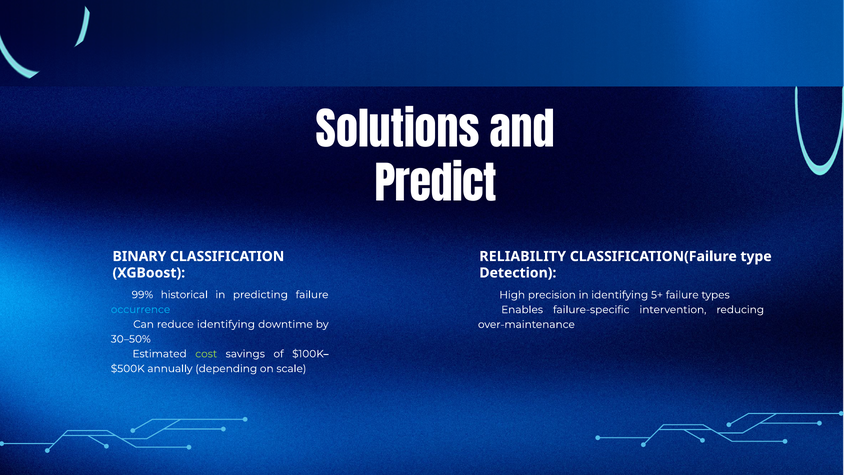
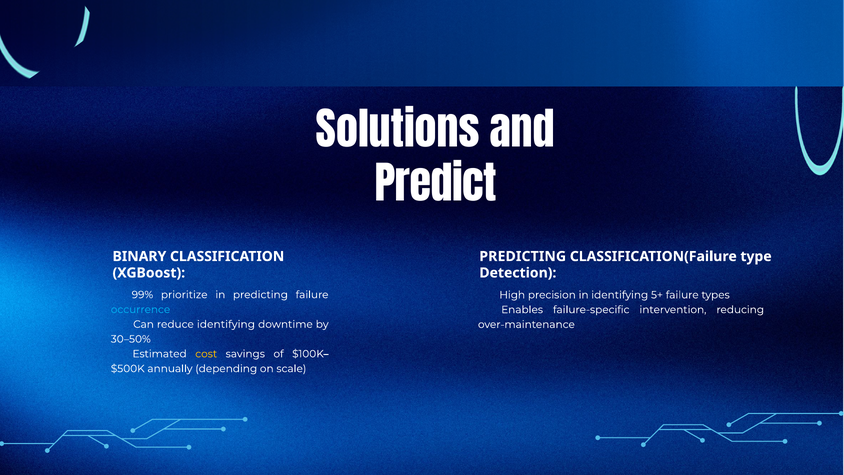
RELIABILITY: RELIABILITY -> PREDICTING (523, 256)
historical: historical -> prioritize (184, 295)
cost colour: light green -> yellow (206, 354)
